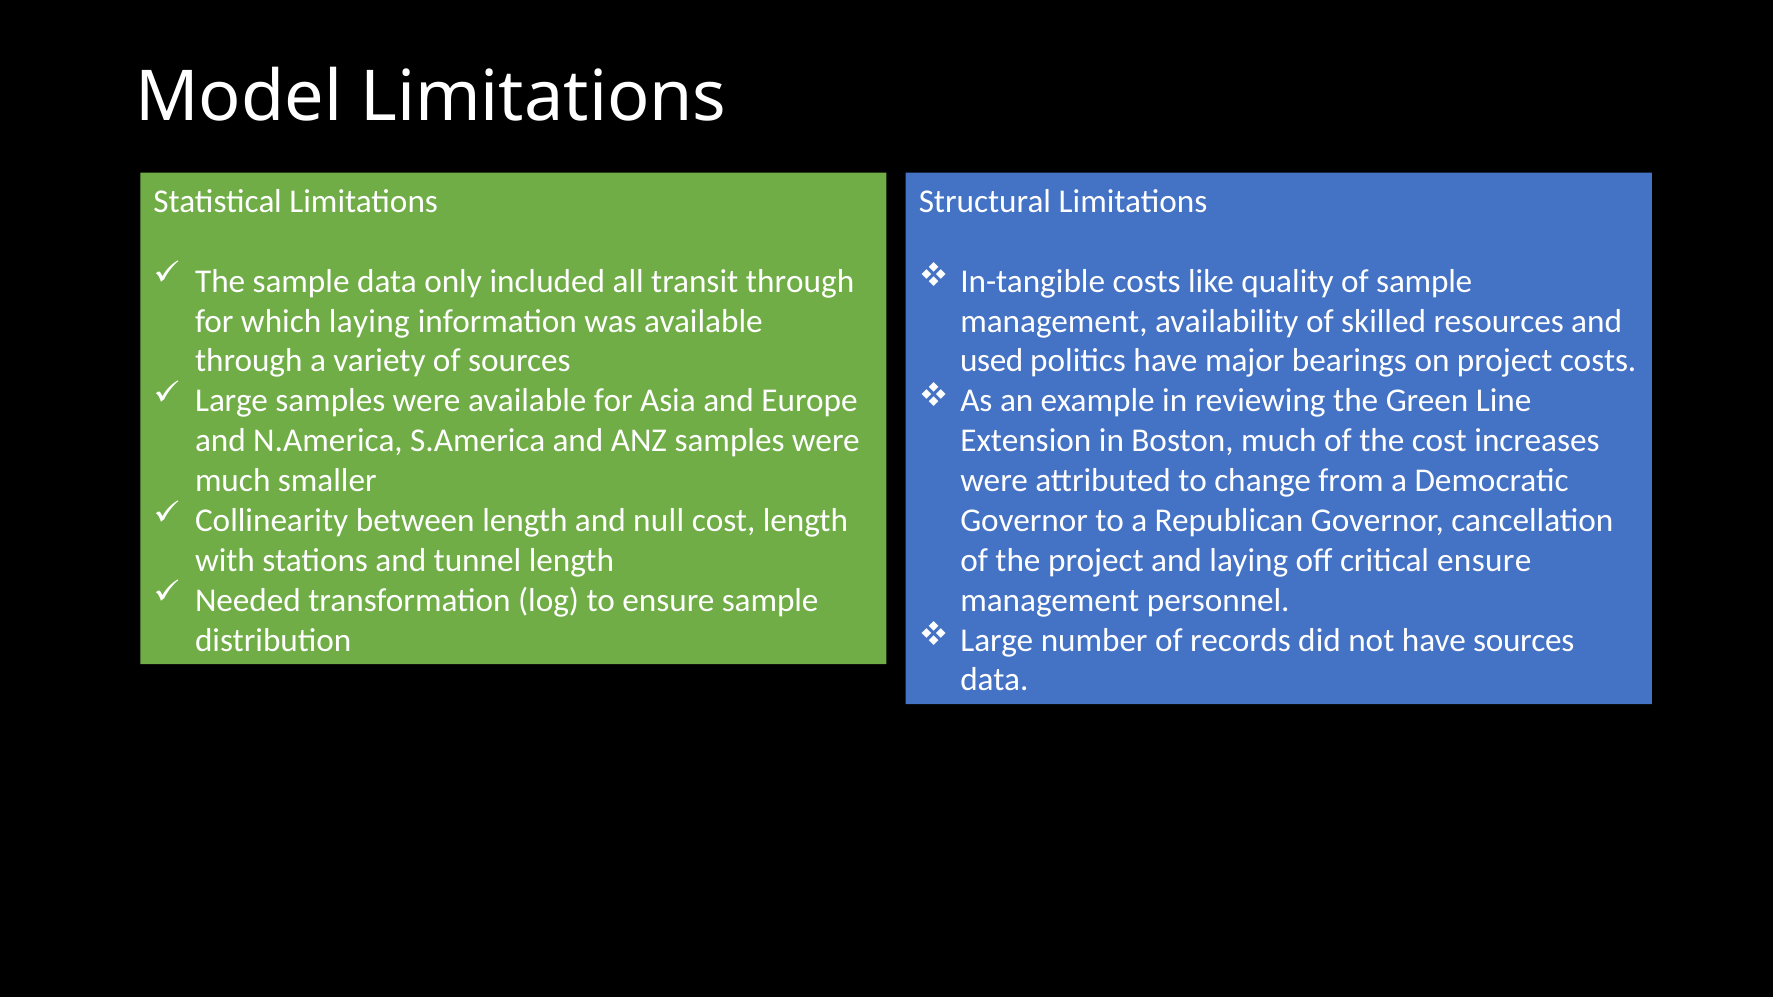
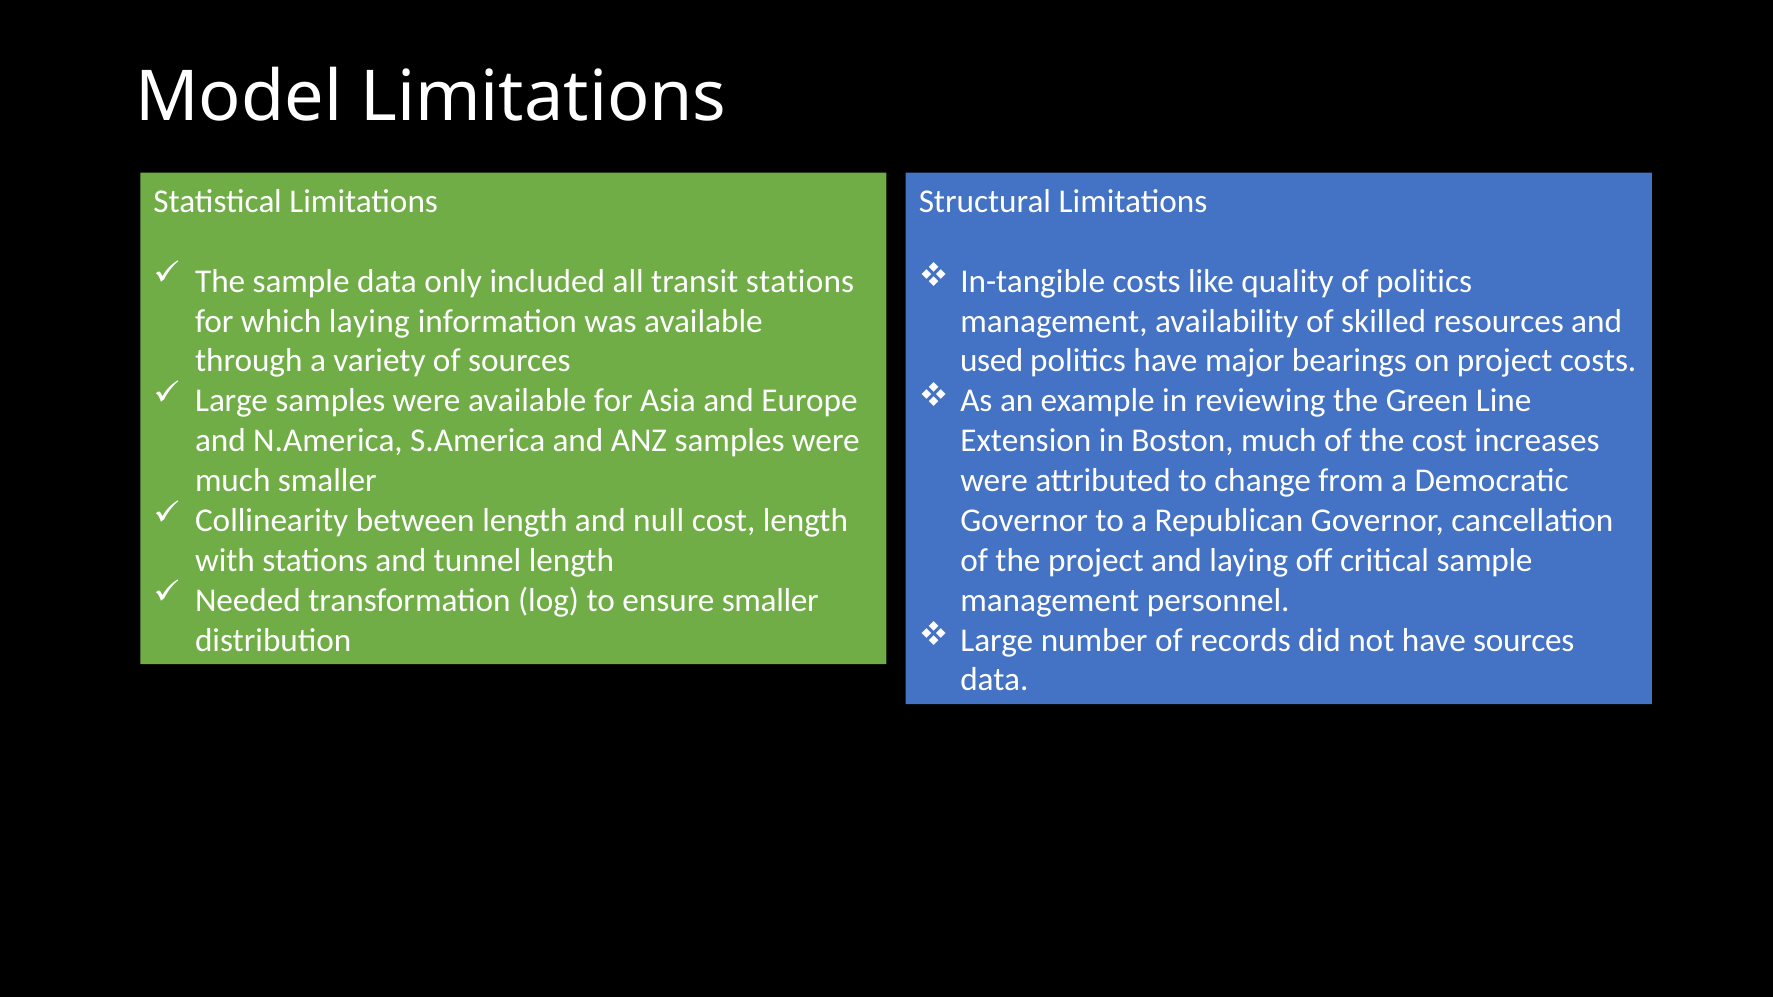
transit through: through -> stations (800, 281)
of sample: sample -> politics (1424, 281)
critical ensure: ensure -> sample (1484, 561)
ensure sample: sample -> smaller (770, 600)
